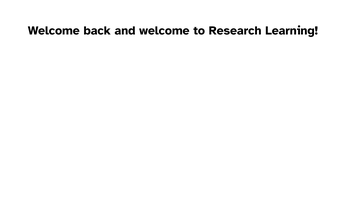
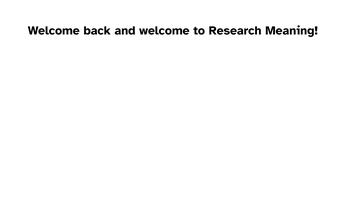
Learning: Learning -> Meaning (292, 31)
